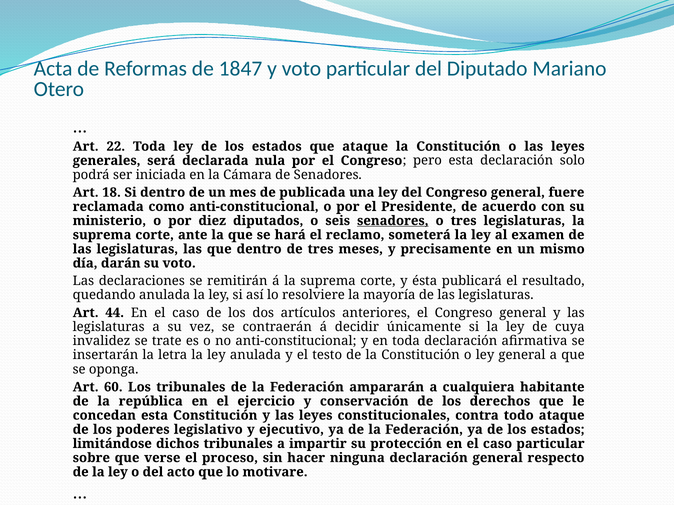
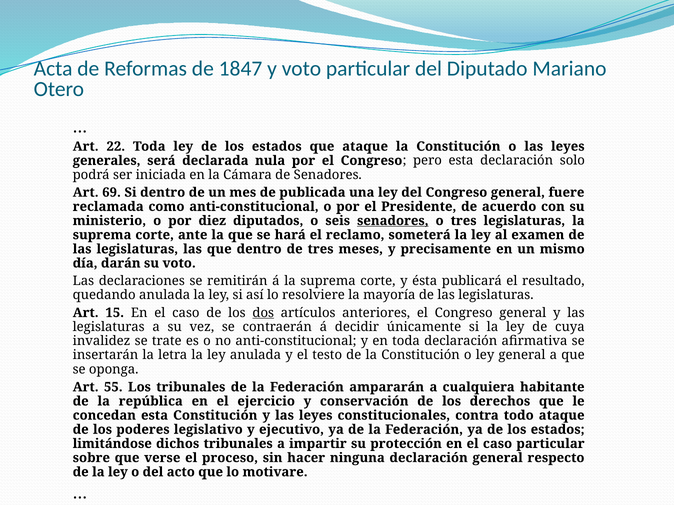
18: 18 -> 69 (111, 193)
44: 44 -> 15 (115, 313)
dos underline: none -> present (263, 313)
60: 60 -> 55 (113, 387)
